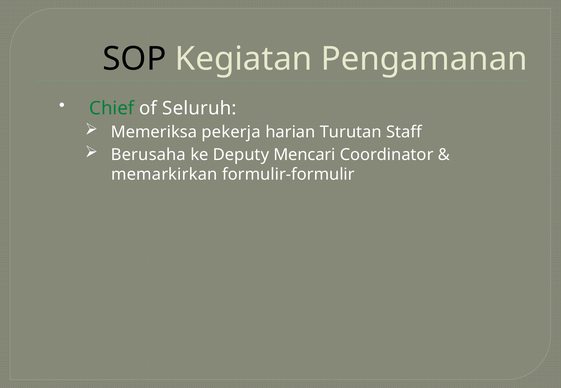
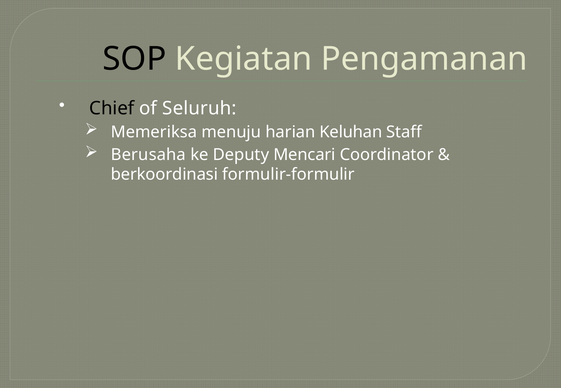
Chief colour: green -> black (112, 108)
pekerja: pekerja -> menuju (231, 132)
Turutan: Turutan -> Keluhan (351, 132)
memarkirkan: memarkirkan -> berkoordinasi (164, 175)
